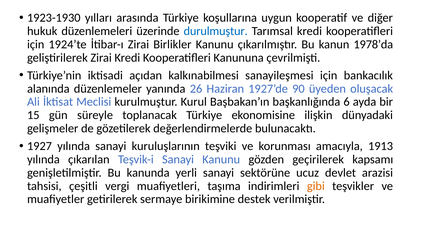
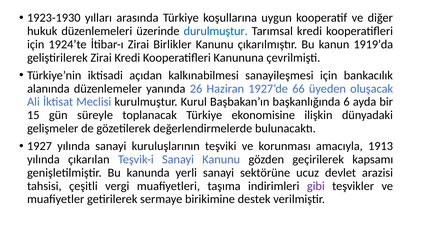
1978’da: 1978’da -> 1919’da (373, 44)
90: 90 -> 66 (298, 89)
gibi colour: orange -> purple (316, 186)
